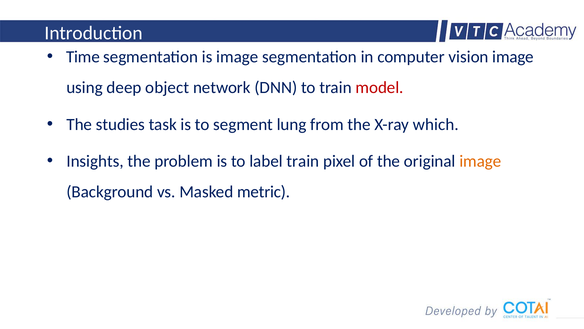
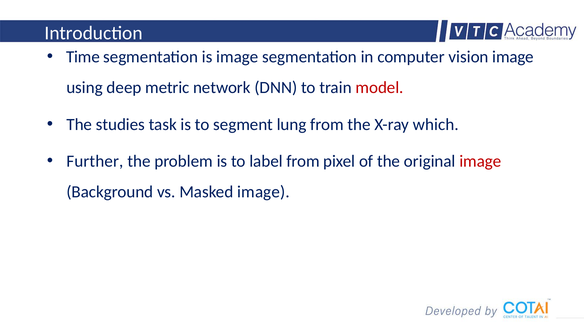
object: object -> metric (167, 87)
Insights: Insights -> Further (95, 161)
label train: train -> from (303, 161)
image colour: orange -> red (480, 161)
Masked metric: metric -> image (263, 192)
